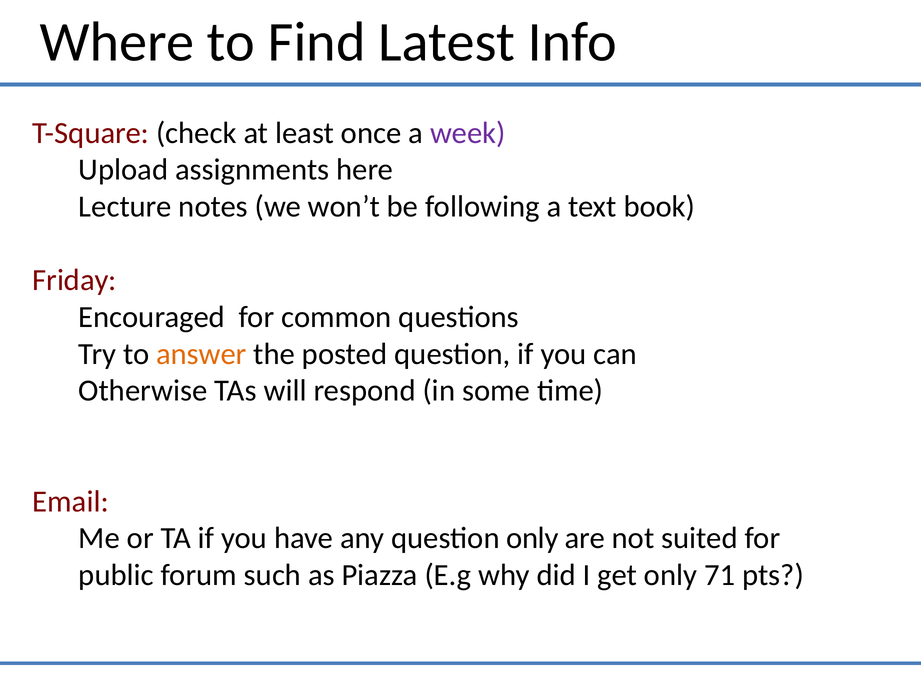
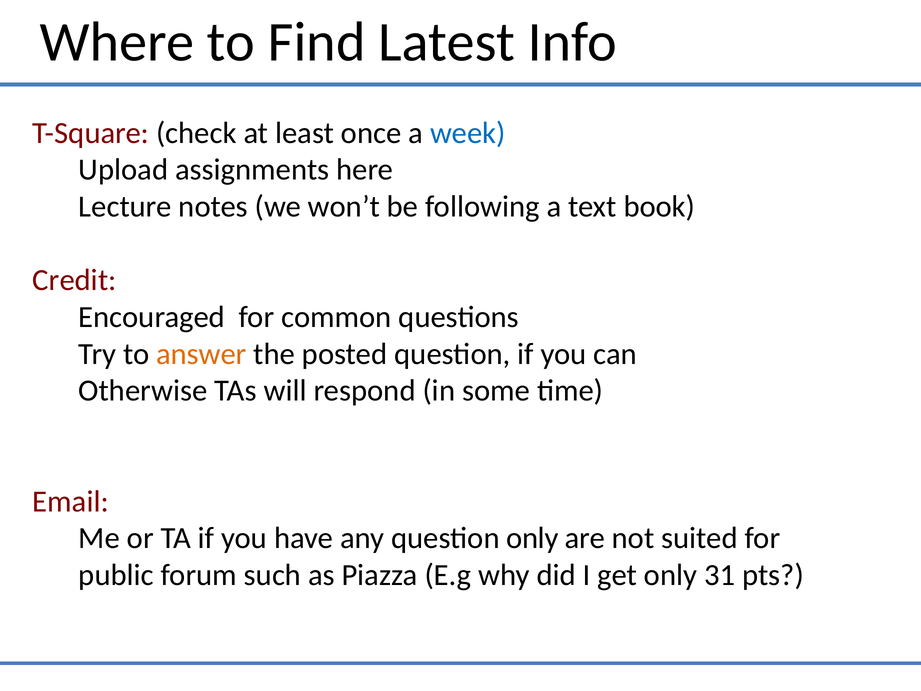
week colour: purple -> blue (468, 133)
Friday: Friday -> Credit (74, 280)
71: 71 -> 31 (720, 575)
